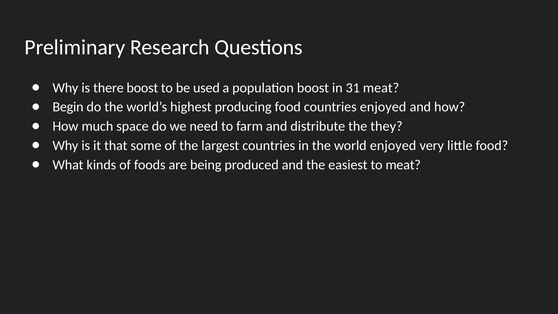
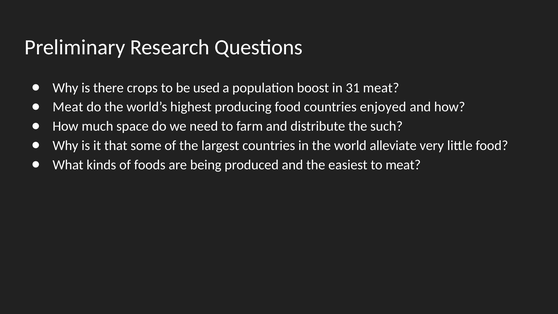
there boost: boost -> crops (142, 88)
Begin: Begin -> Meat (68, 107)
they: they -> such (387, 126)
world enjoyed: enjoyed -> alleviate (393, 145)
